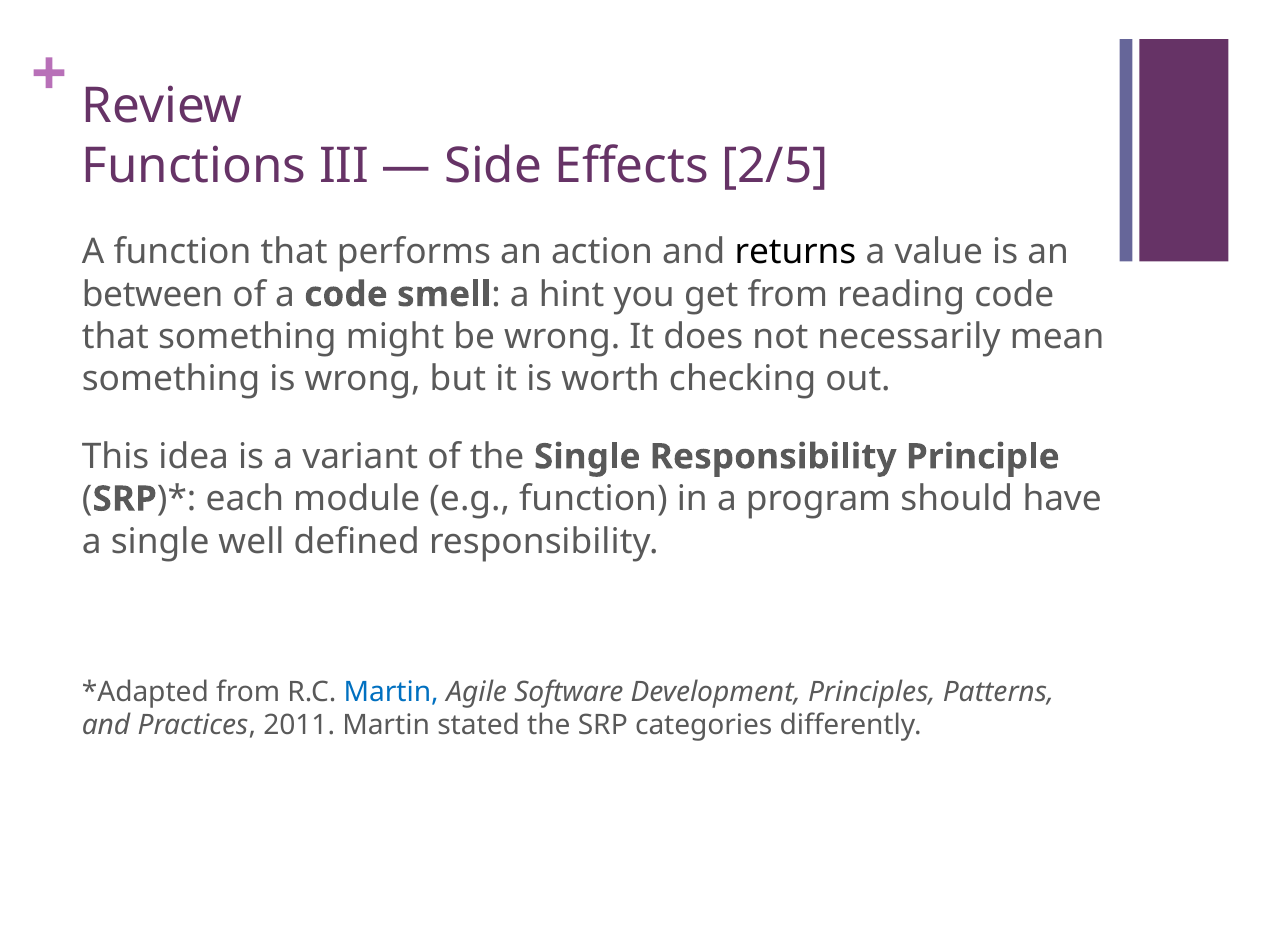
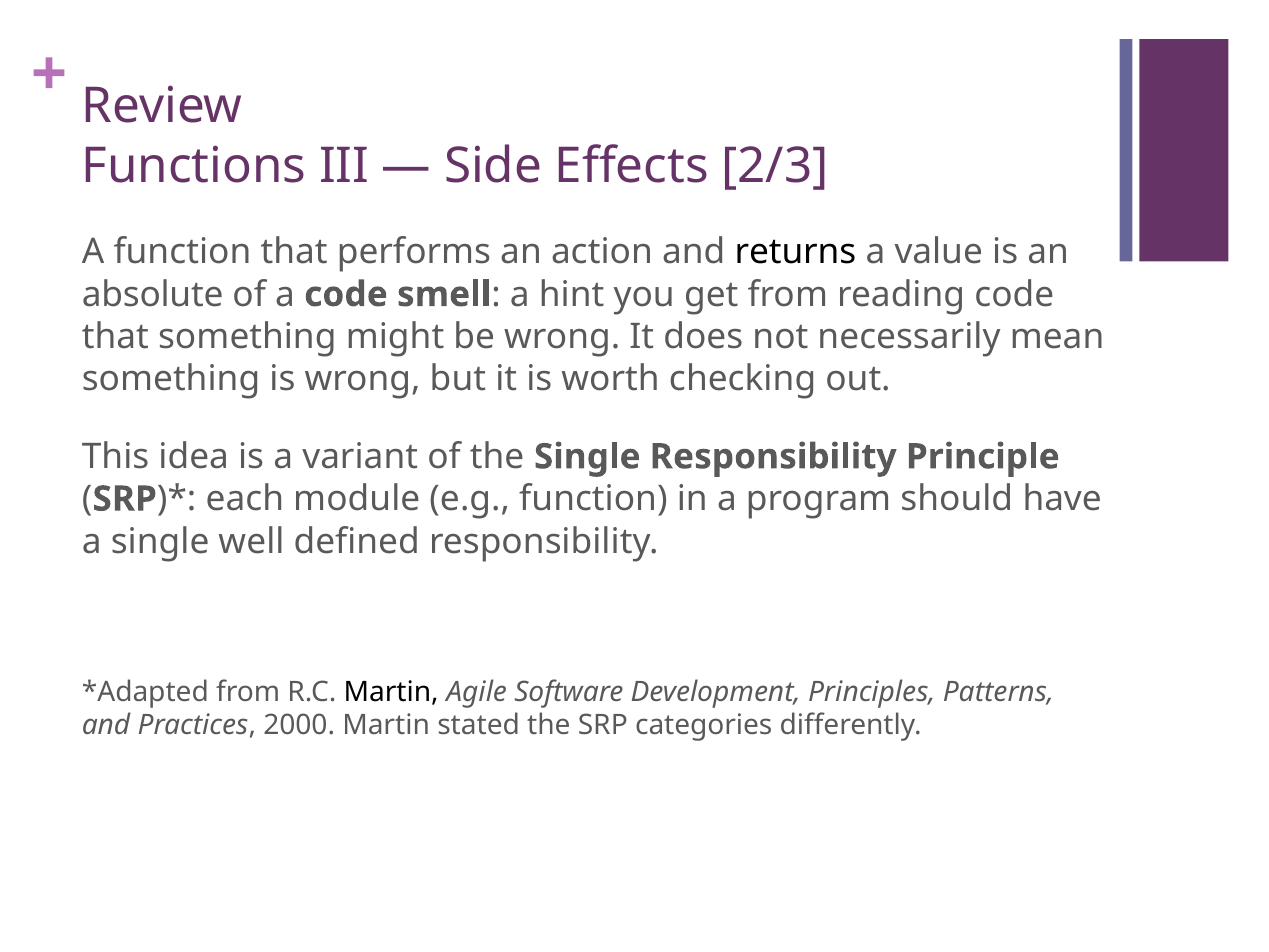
2/5: 2/5 -> 2/3 (775, 166)
between: between -> absolute (153, 294)
Martin colour: blue -> black (391, 692)
2011: 2011 -> 2000 (299, 725)
